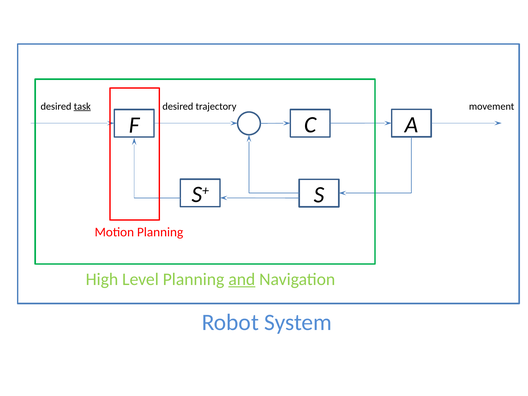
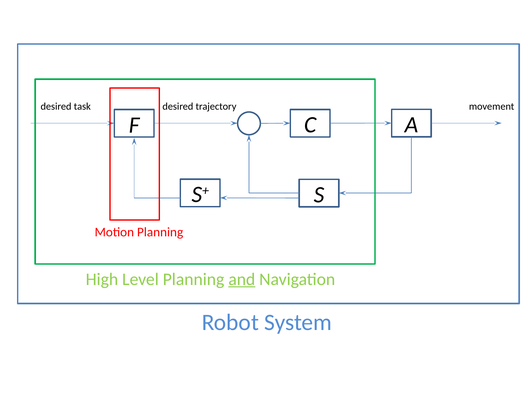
task underline: present -> none (82, 106)
